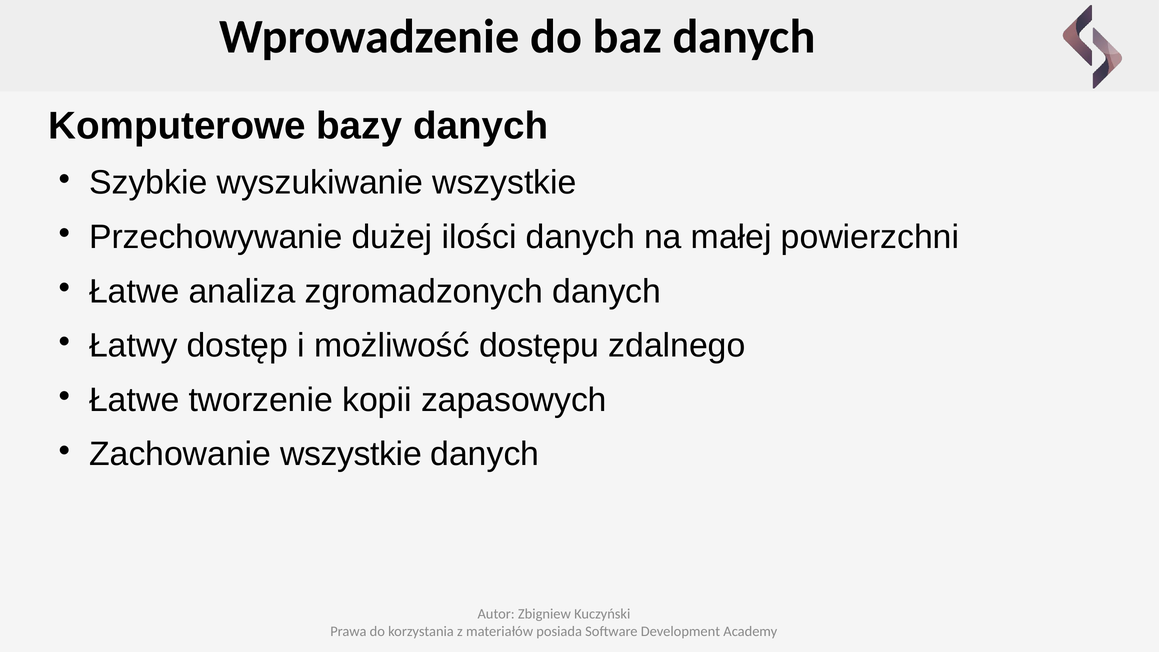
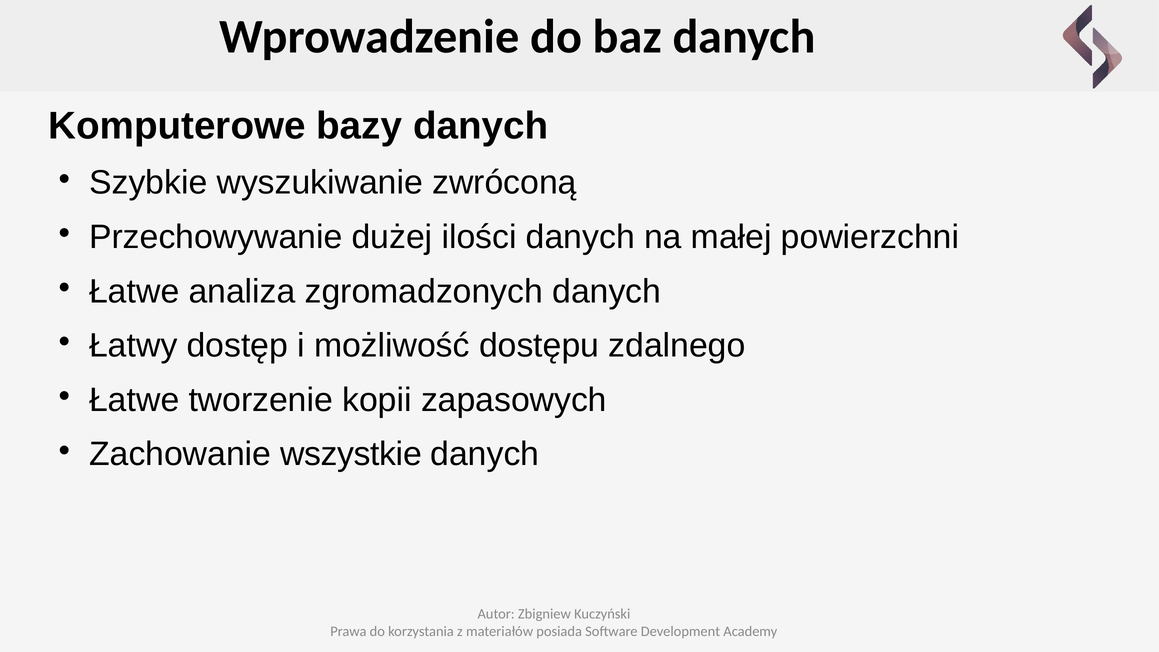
wyszukiwanie wszystkie: wszystkie -> zwróconą (504, 183)
